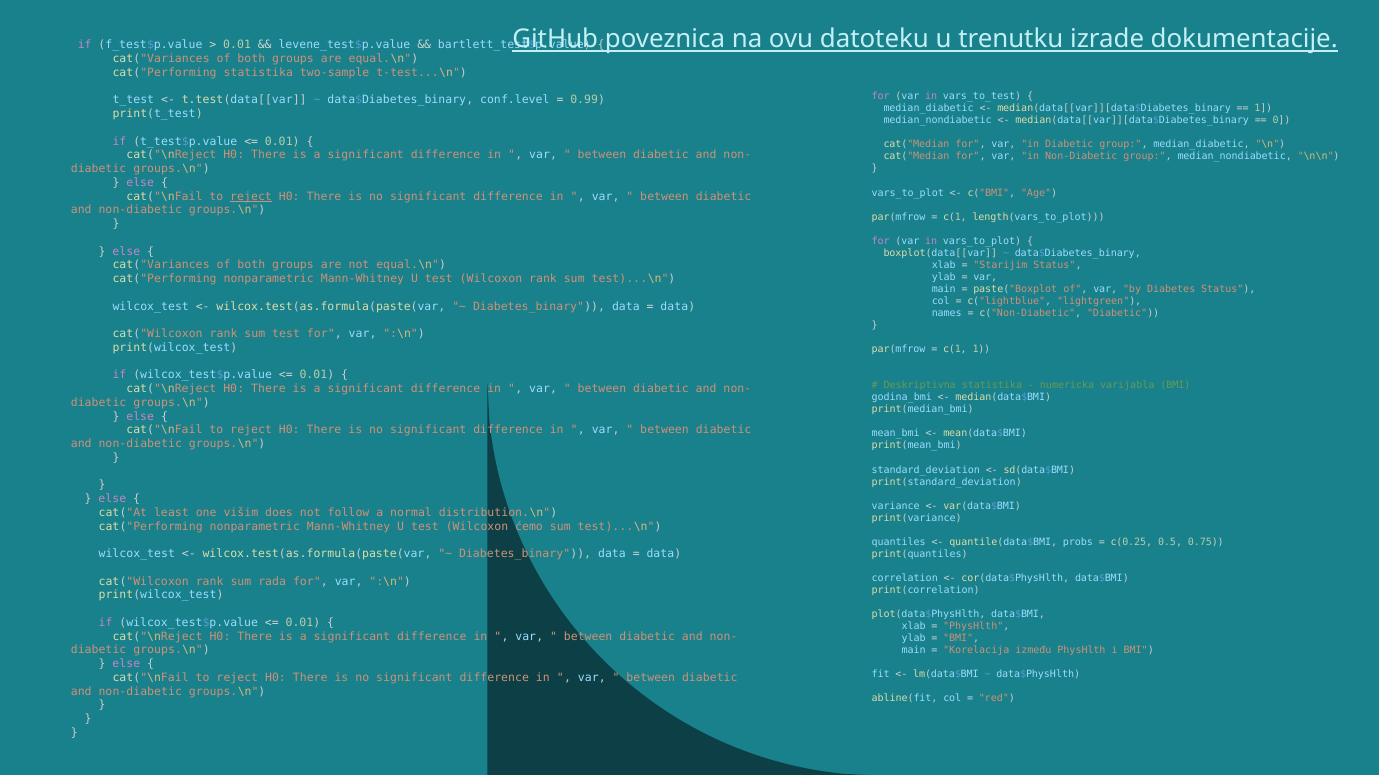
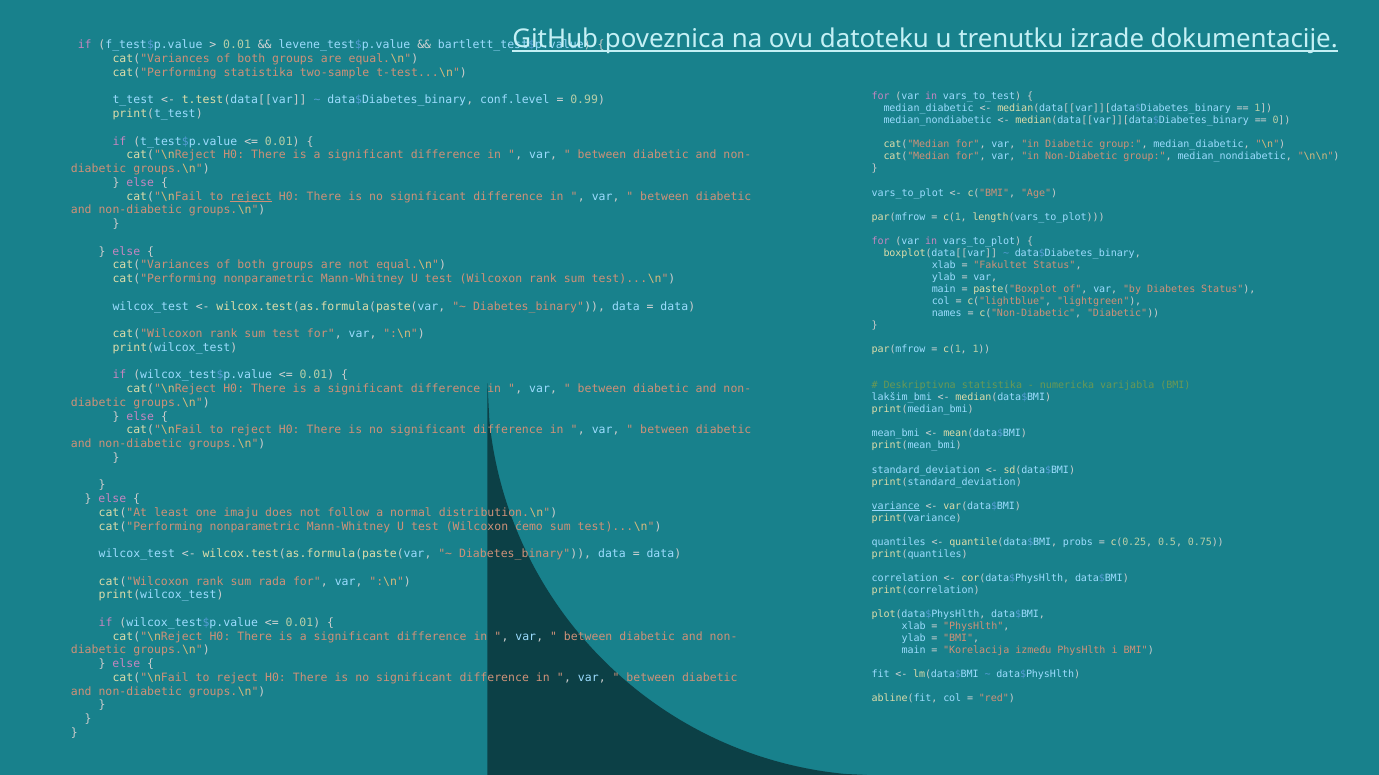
Starijim: Starijim -> Fakultet (1000, 265)
godina_bmi: godina_bmi -> lakšim_bmi (902, 398)
variance underline: none -> present (896, 506)
višim: višim -> imaju (241, 513)
